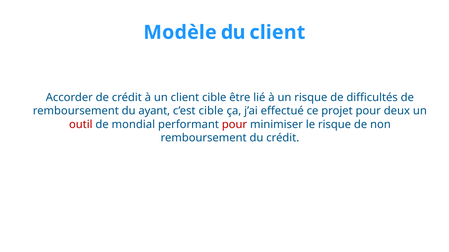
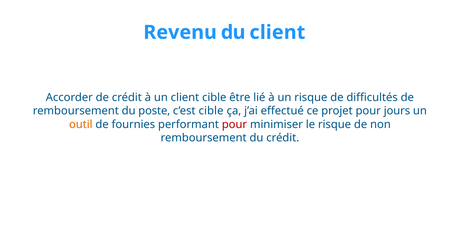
Modèle: Modèle -> Revenu (180, 32)
ayant: ayant -> poste (154, 111)
deux: deux -> jours (397, 111)
outil colour: red -> orange (81, 125)
mondial: mondial -> fournies (133, 125)
